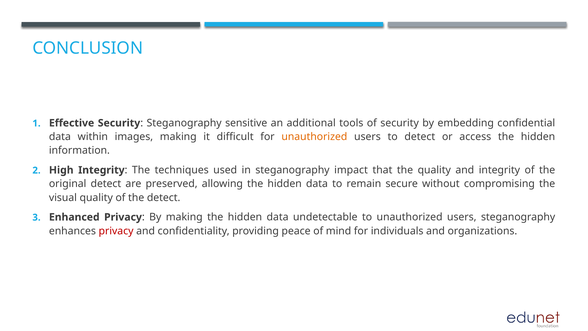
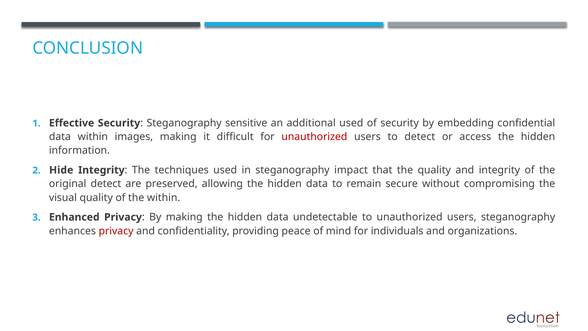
additional tools: tools -> used (351, 123)
unauthorized colour: orange -> red (314, 137)
High: High -> Hide (61, 170)
the detect: detect -> within (164, 197)
